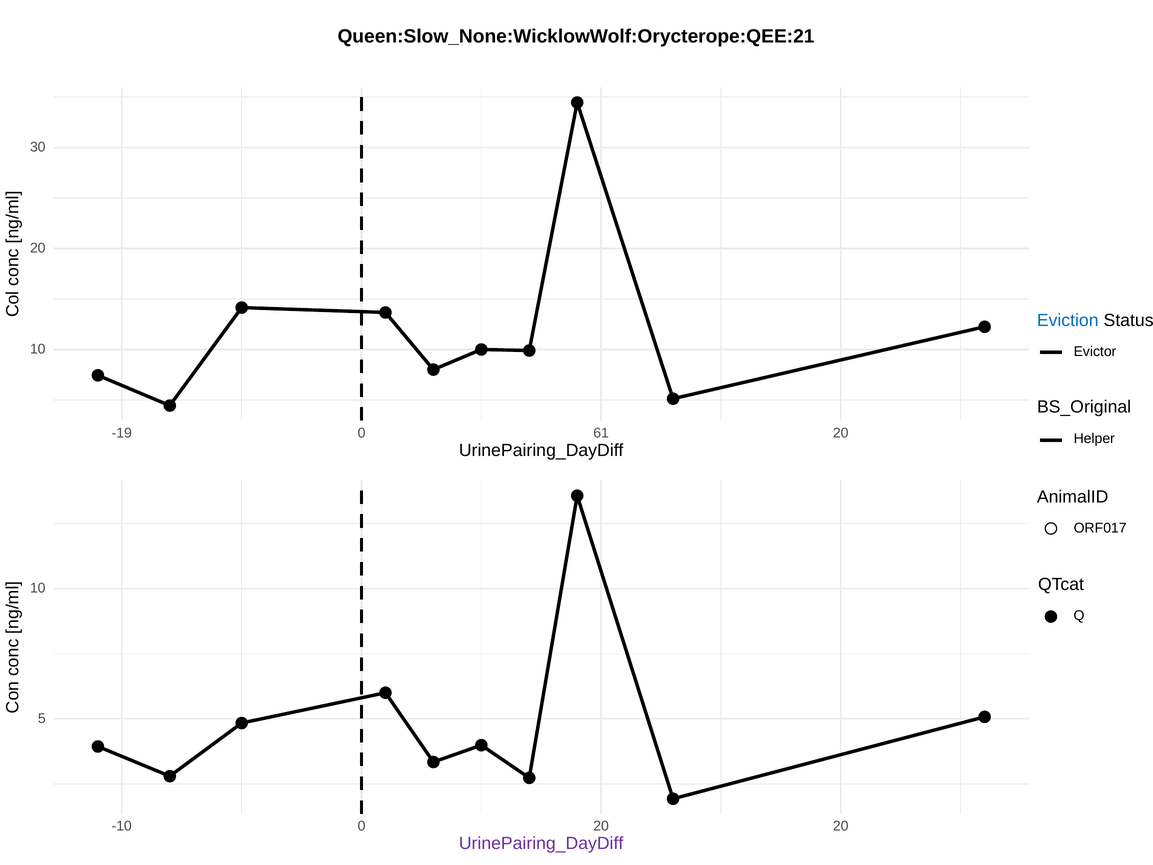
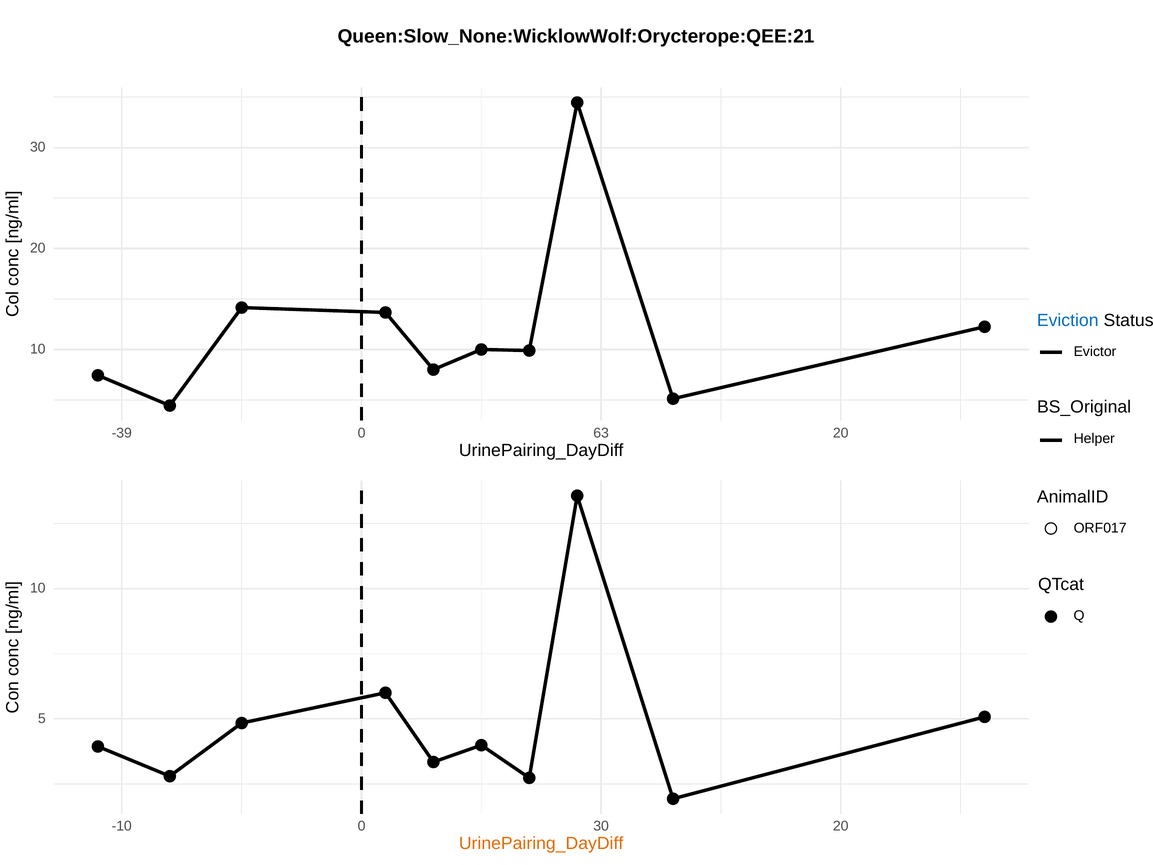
-19: -19 -> -39 (122, 433)
61: 61 -> 63 (601, 433)
0 20: 20 -> 30 (601, 826)
UrinePairing_DayDiff colour: purple -> orange (541, 843)
